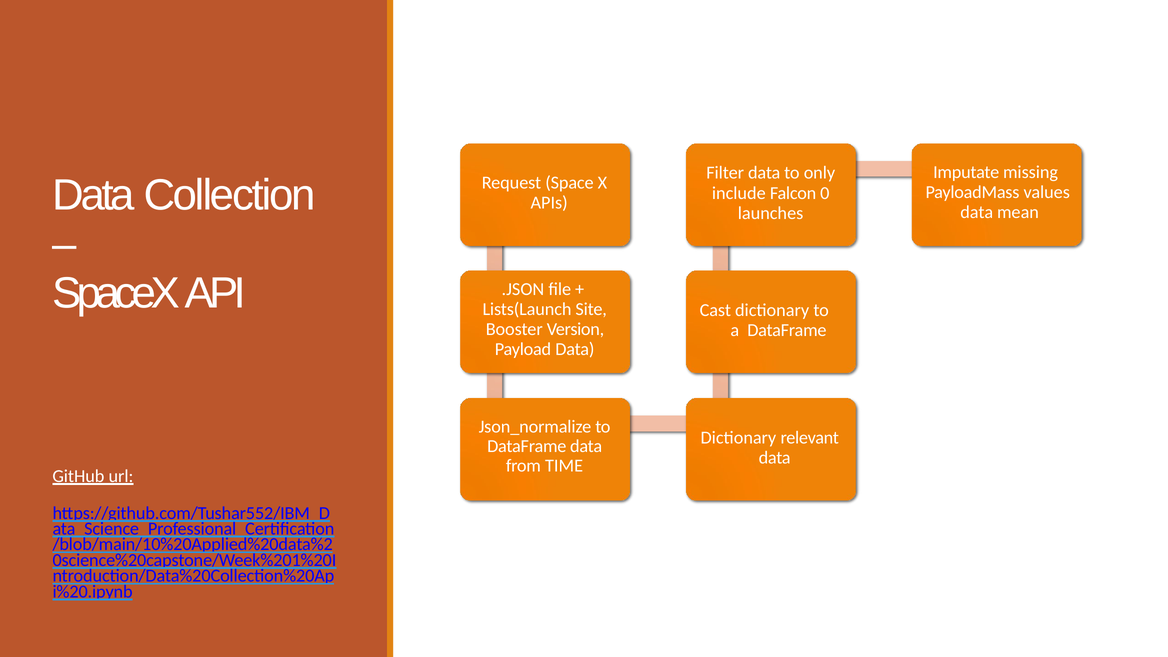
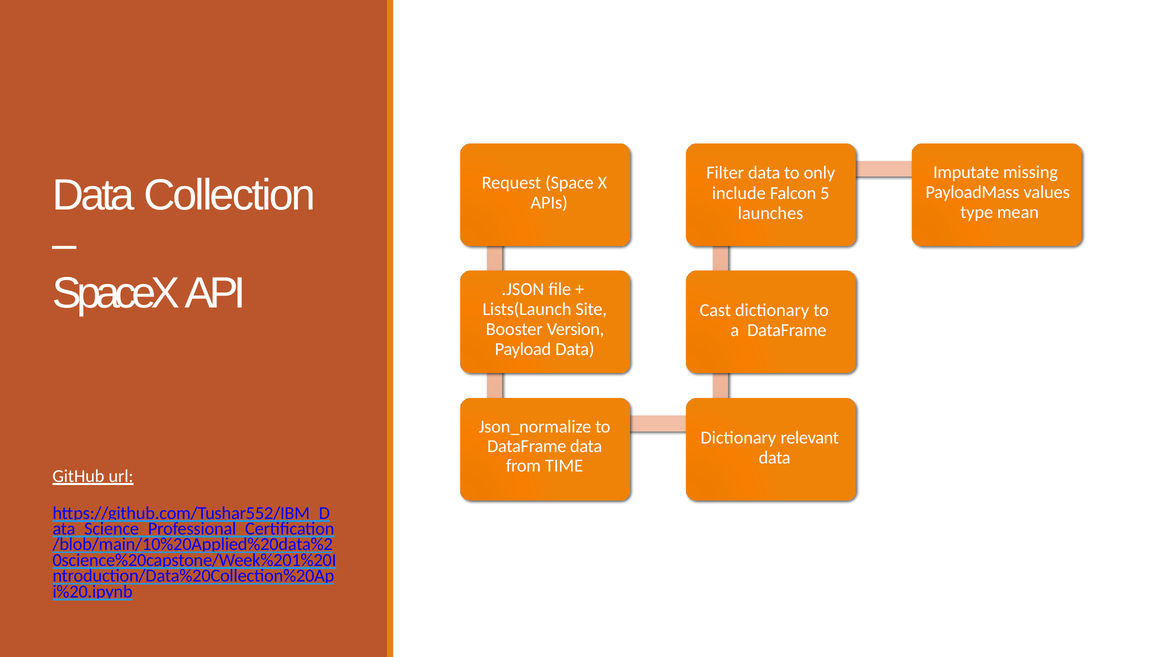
0: 0 -> 5 (825, 193)
data: data -> type (977, 212)
